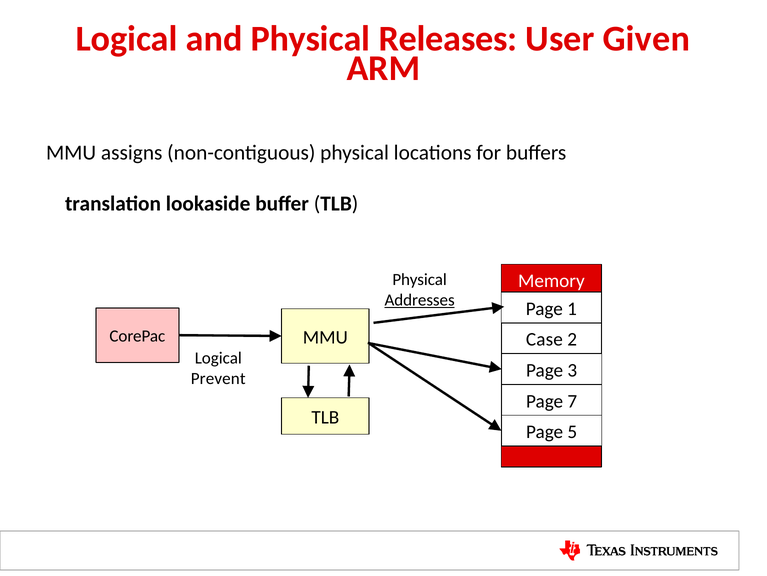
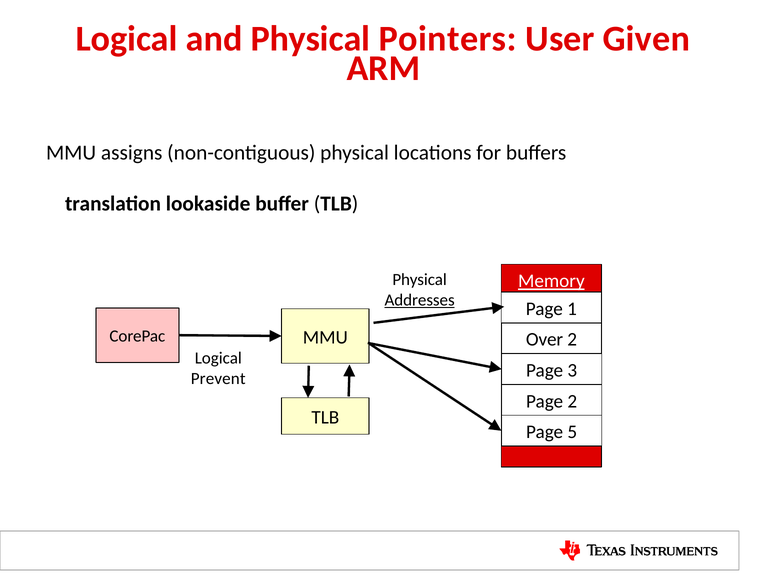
Releases: Releases -> Pointers (448, 39)
Memory underline: none -> present (551, 281)
Case: Case -> Over (545, 339)
Page 7: 7 -> 2 (572, 401)
